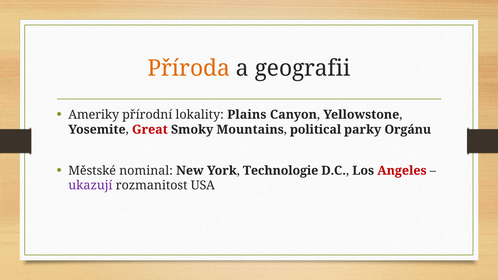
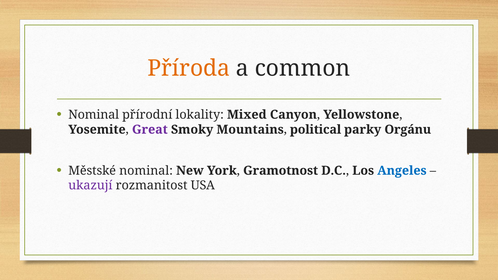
geografii: geografii -> common (302, 68)
Ameriky: Ameriky -> Nominal (94, 115)
Plains: Plains -> Mixed (247, 115)
Great colour: red -> purple (150, 130)
Technologie: Technologie -> Gramotnost (281, 171)
Angeles colour: red -> blue (402, 171)
